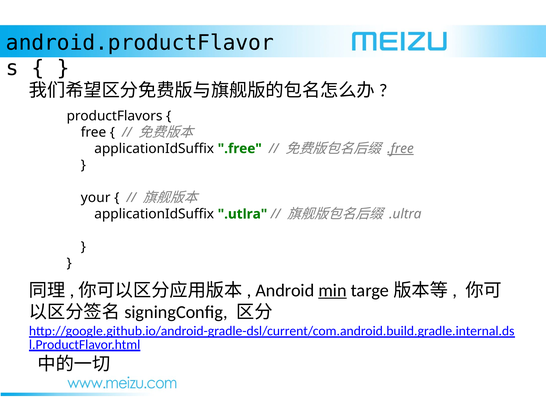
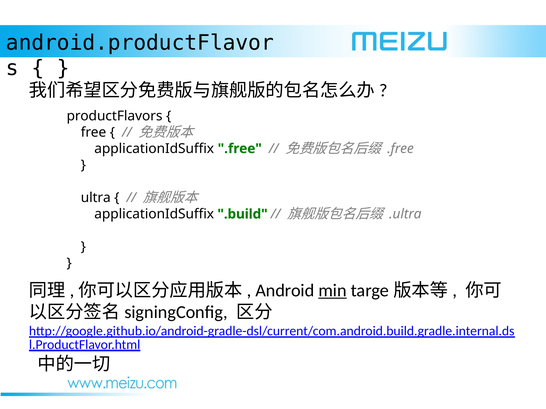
.free underline: present -> none (400, 149)
your: your -> ultra (96, 198)
.utlra: .utlra -> .build (243, 214)
